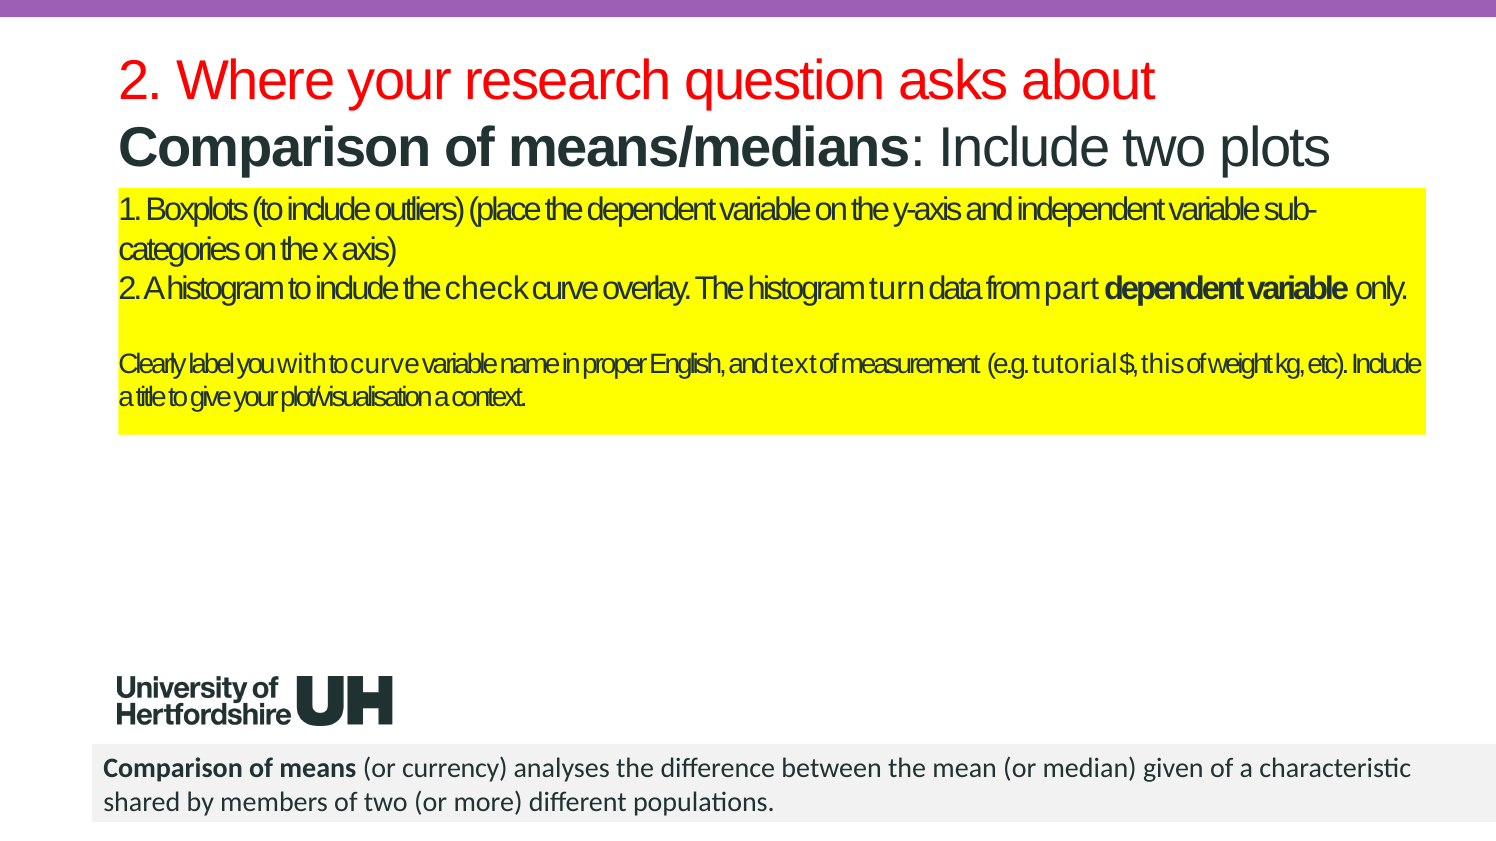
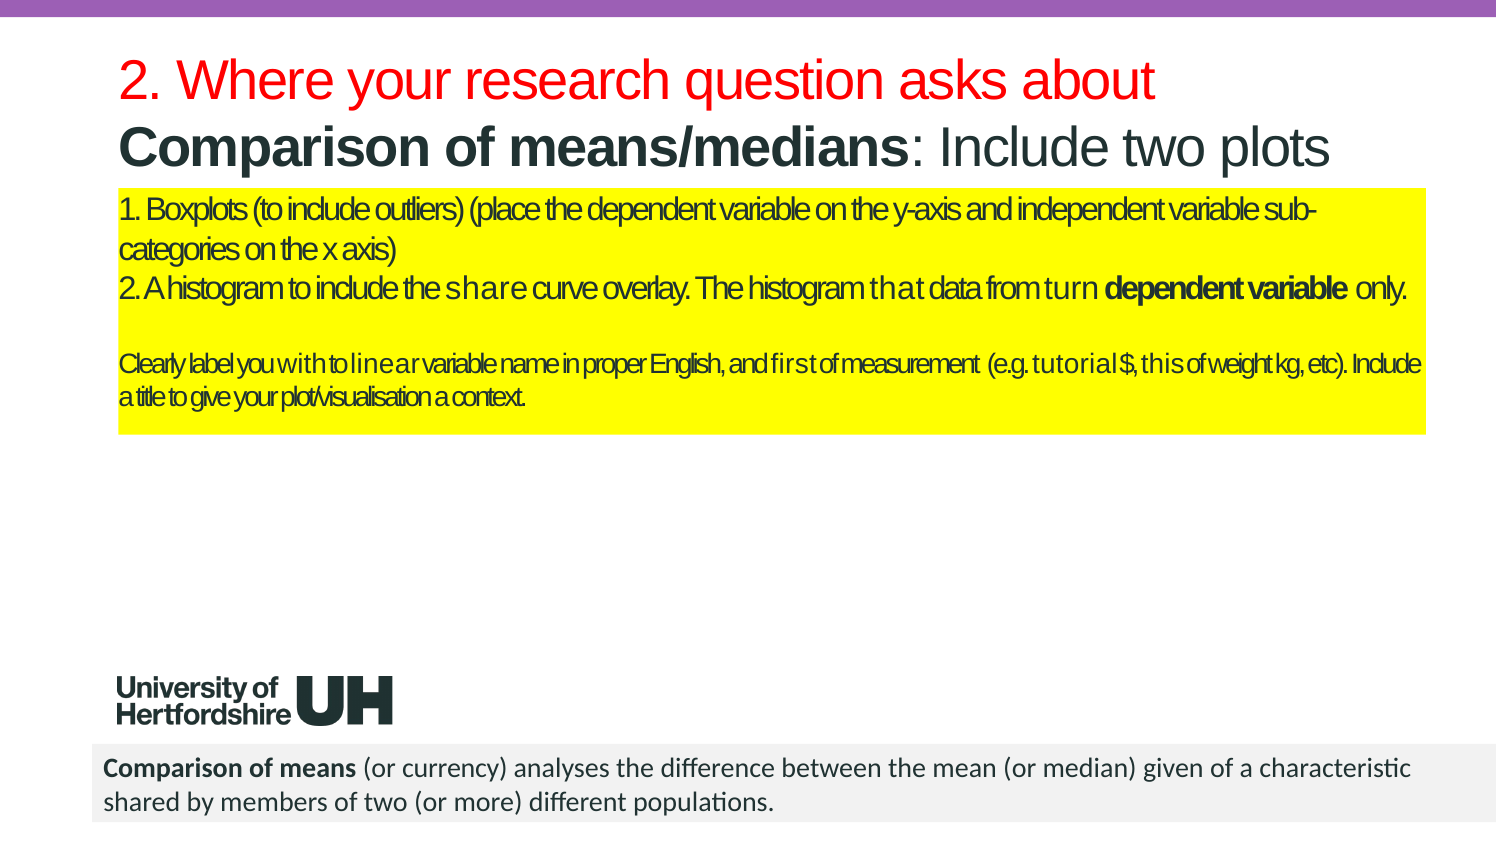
check: check -> share (487, 289)
turn: turn -> that (897, 289)
part: part -> turn (1072, 289)
to curve: curve -> linear (385, 364)
text: text -> first (794, 364)
